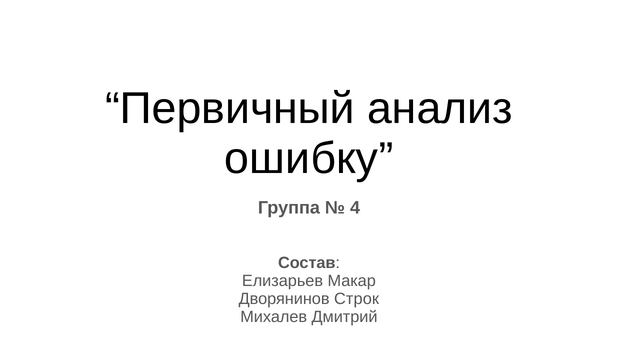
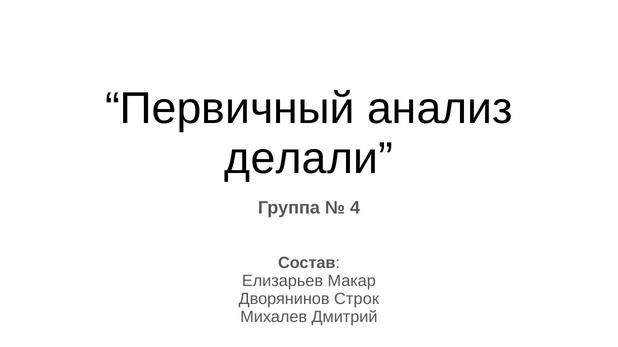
ошибку: ошибку -> делали (309, 159)
